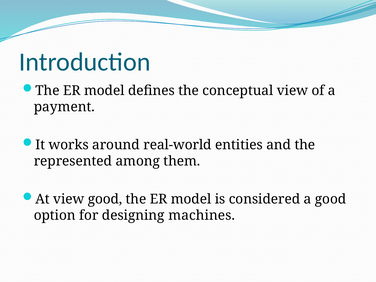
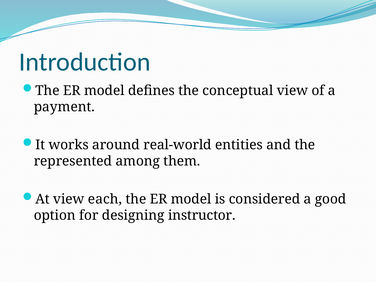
view good: good -> each (105, 199)
machines: machines -> instructor (202, 215)
